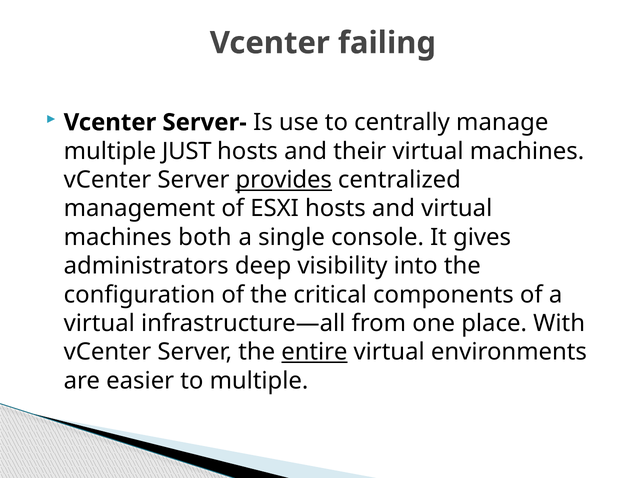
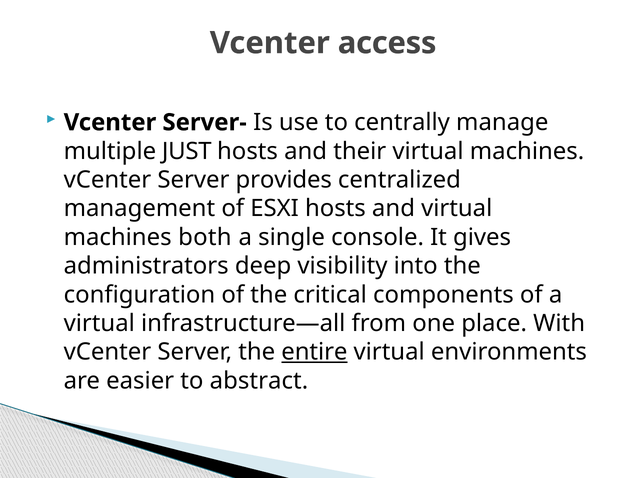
failing: failing -> access (387, 43)
provides underline: present -> none (284, 180)
to multiple: multiple -> abstract (259, 381)
